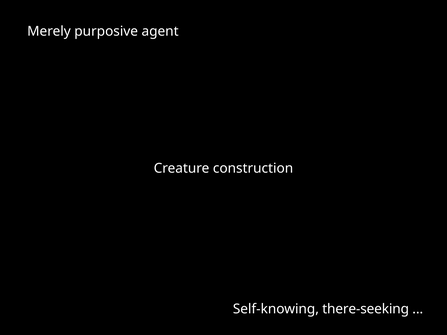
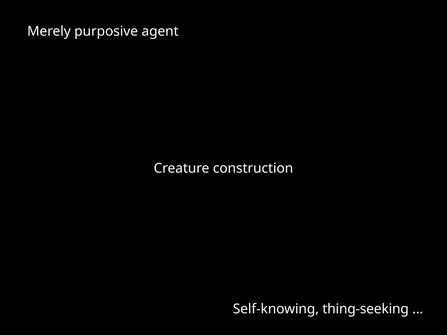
there-seeking: there-seeking -> thing-seeking (366, 309)
